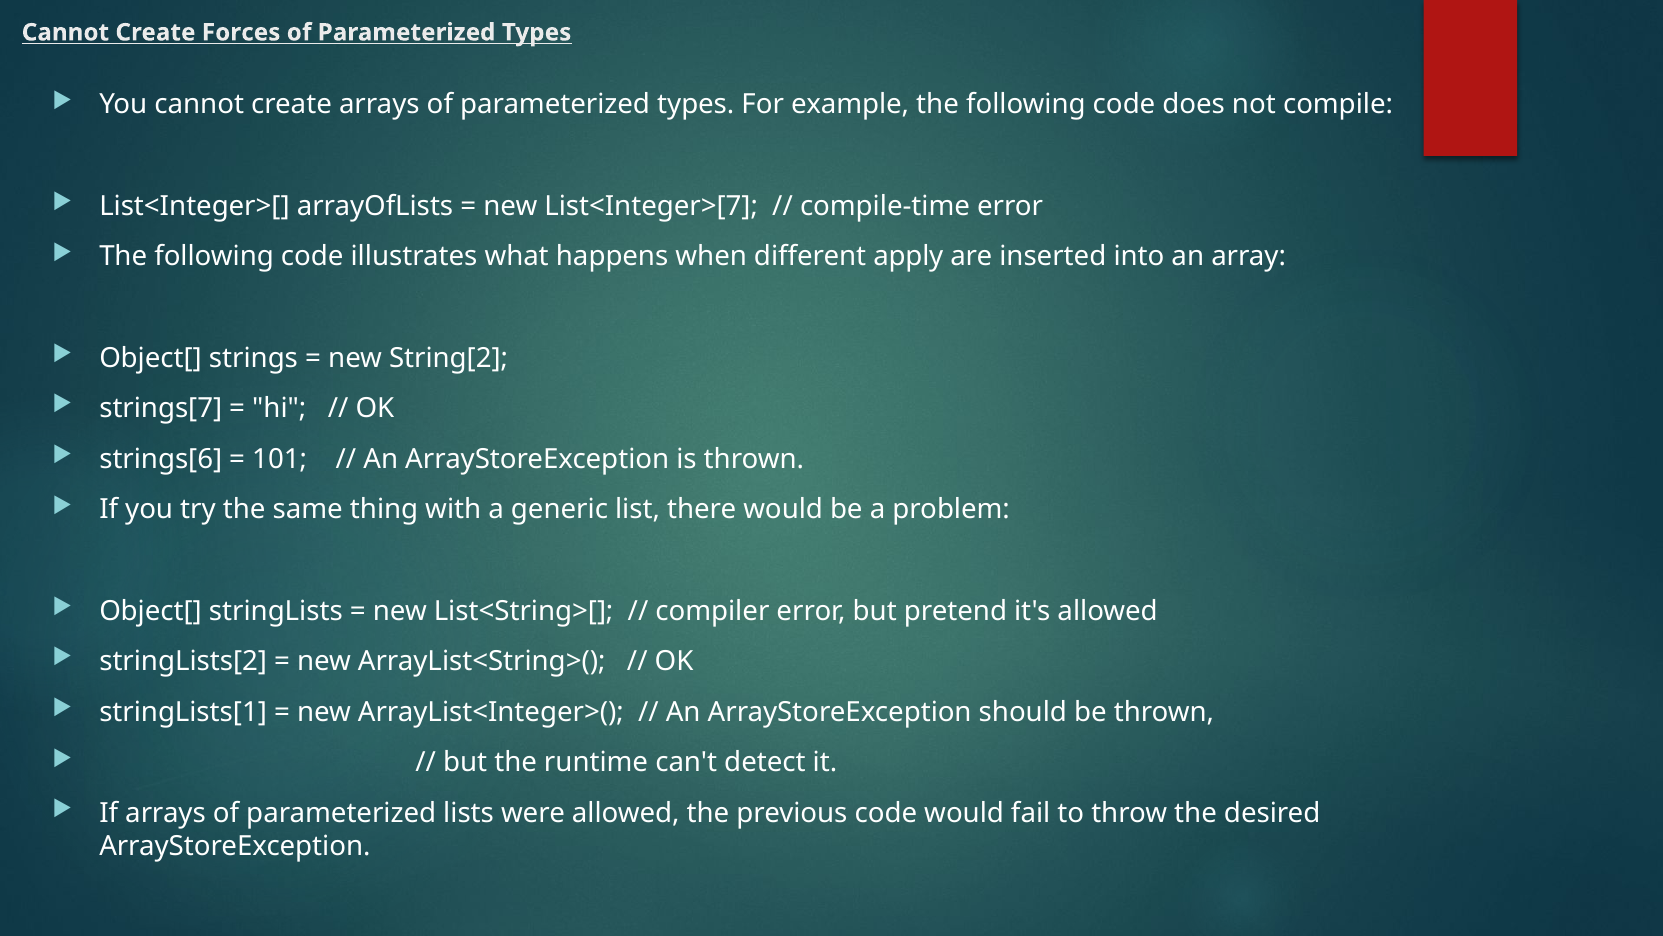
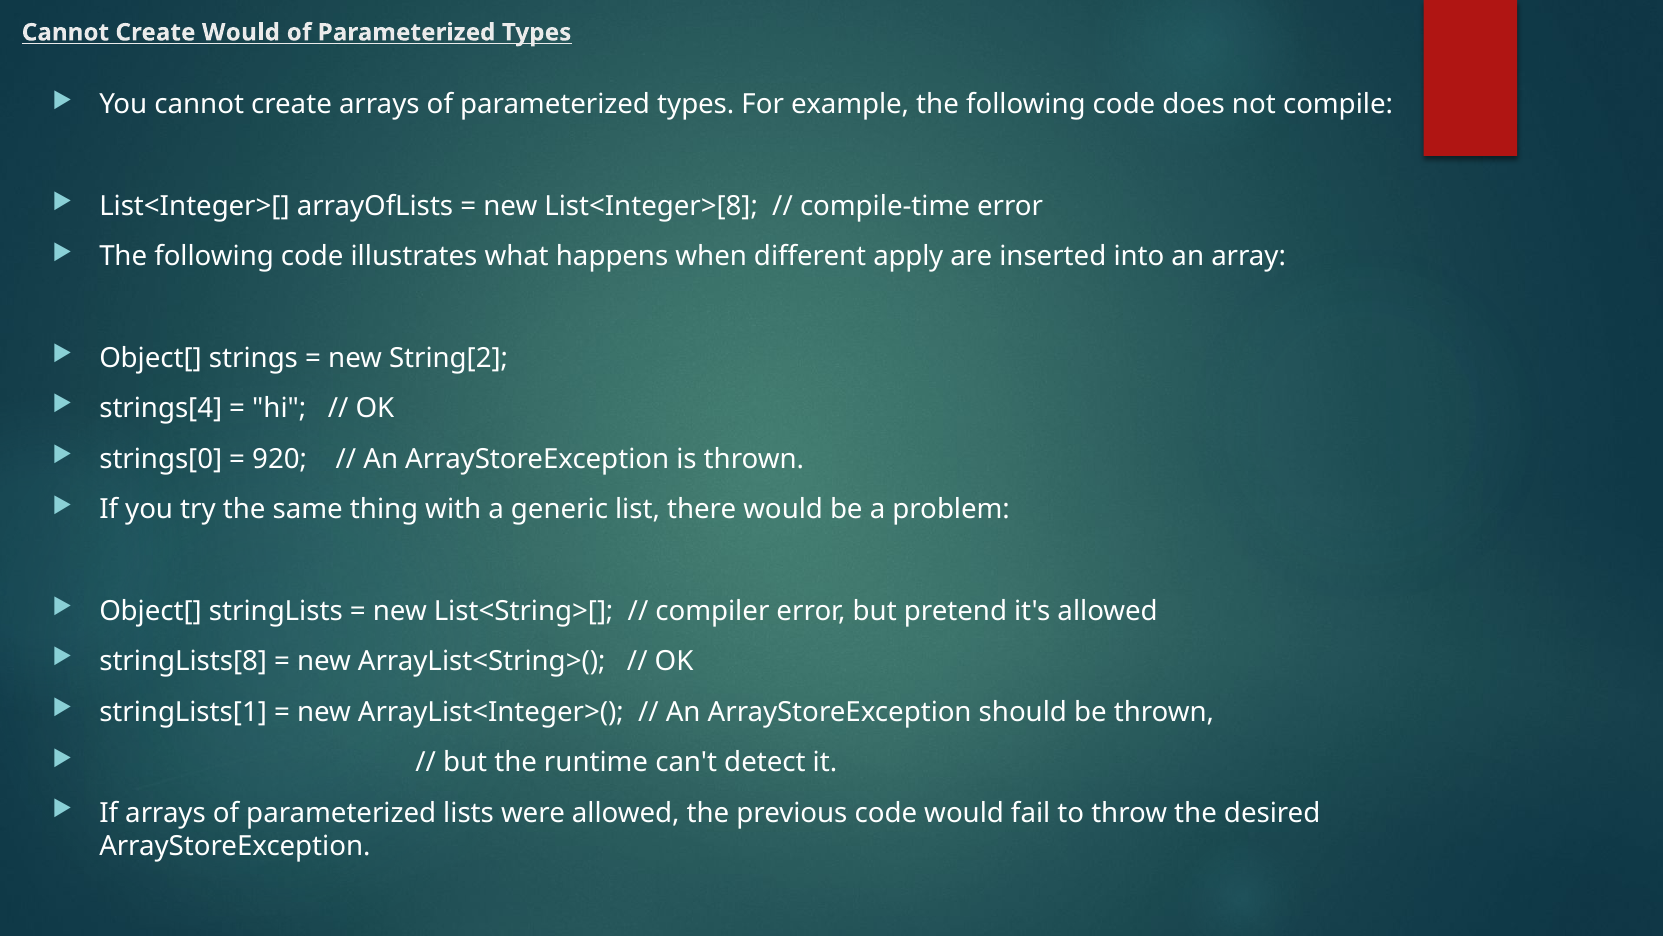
Create Forces: Forces -> Would (241, 32)
List<Integer>[7: List<Integer>[7 -> List<Integer>[8 (651, 206)
strings[7: strings[7 -> strings[4 (161, 408)
strings[6: strings[6 -> strings[0 (161, 459)
101: 101 -> 920 (280, 459)
stringLists[2: stringLists[2 -> stringLists[8 (183, 661)
